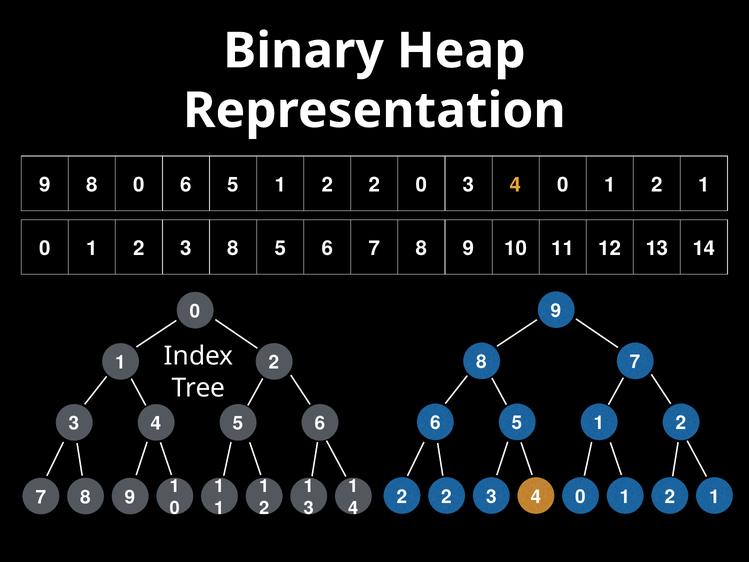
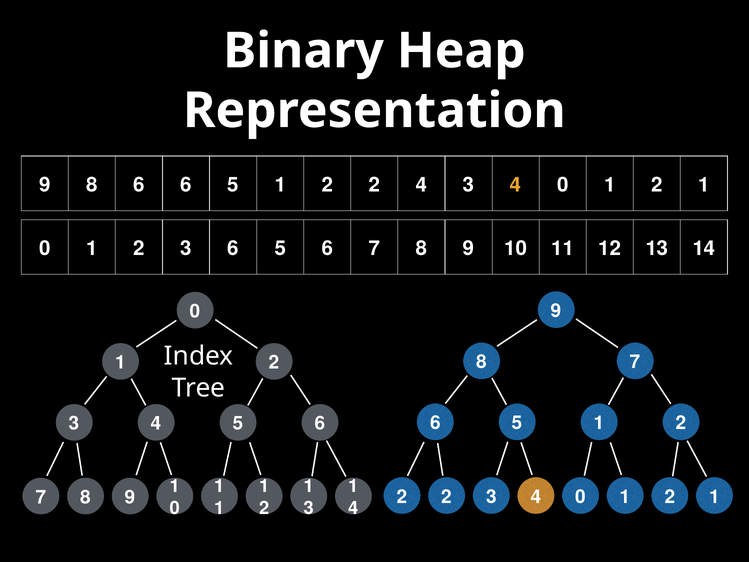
8 0: 0 -> 6 (139, 185)
2 0: 0 -> 4 (421, 185)
3 8: 8 -> 6 (233, 249)
